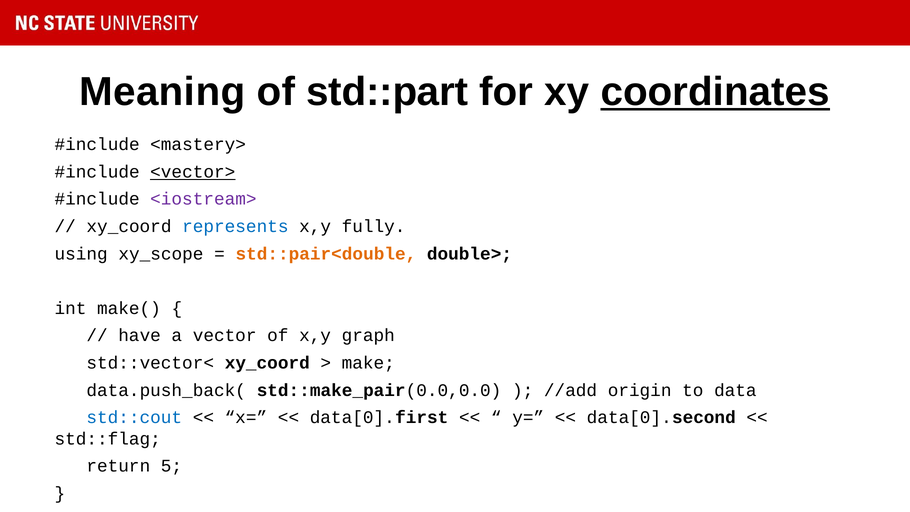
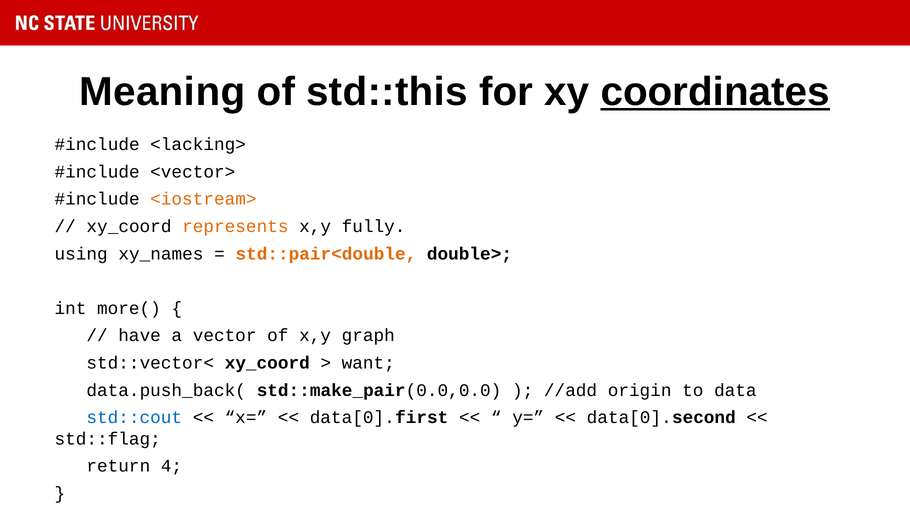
std::part: std::part -> std::this (387, 92)
<mastery>: <mastery> -> <lacking> (198, 144)
<vector> underline: present -> none (193, 172)
<iostream> colour: purple -> orange (203, 199)
represents colour: blue -> orange (235, 226)
xy_scope: xy_scope -> xy_names (161, 254)
make(: make( -> more( (129, 308)
make: make -> want (368, 363)
5: 5 -> 4 (171, 466)
